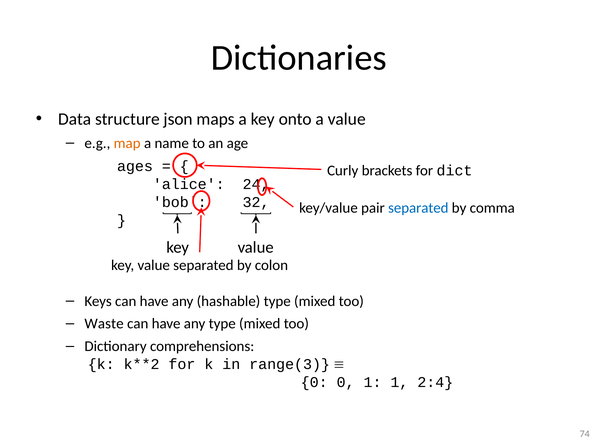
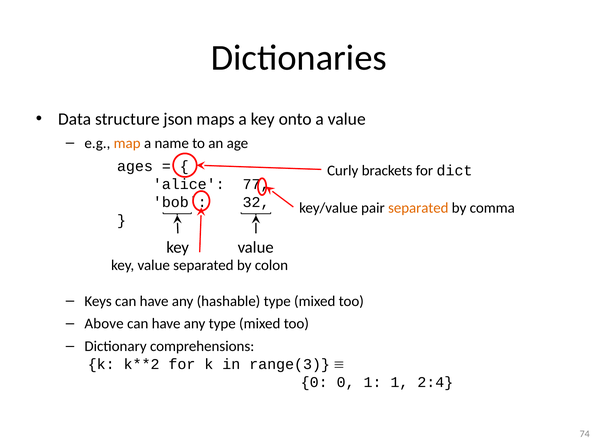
24: 24 -> 77 (256, 184)
separated colour: blue -> orange (418, 208)
Waste: Waste -> Above (104, 324)
